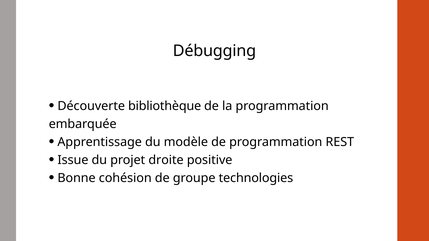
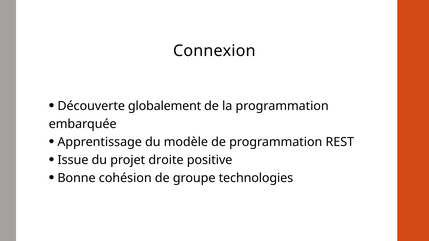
Débugging: Débugging -> Connexion (214, 51)
bibliothèque: bibliothèque -> globalement (165, 106)
